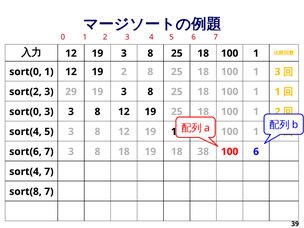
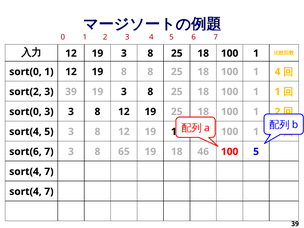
19 2: 2 -> 8 (124, 72)
1 3: 3 -> 4 (278, 72)
3 29: 29 -> 39 (71, 92)
8 18: 18 -> 65 (124, 152)
38: 38 -> 46 (203, 152)
100 6: 6 -> 5 (256, 152)
sort(8: sort(8 -> sort(4 (25, 192)
